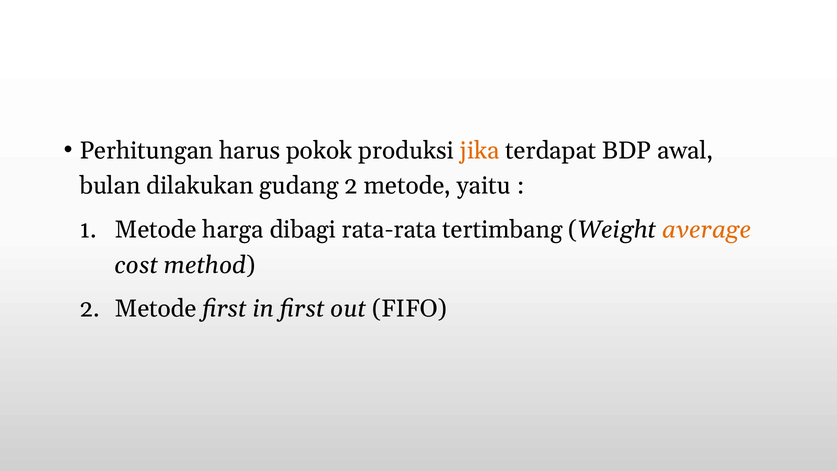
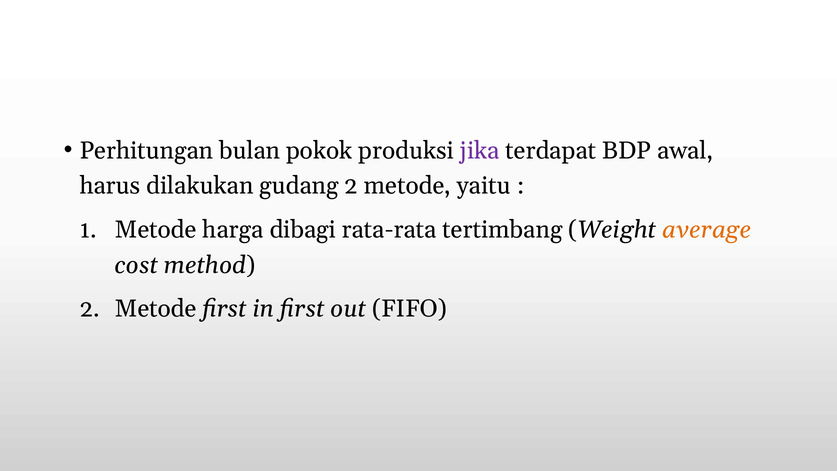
harus: harus -> bulan (250, 151)
jika colour: orange -> purple (480, 151)
bulan: bulan -> harus (110, 186)
